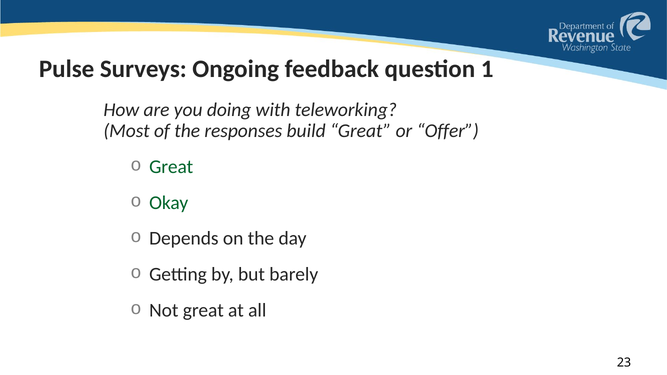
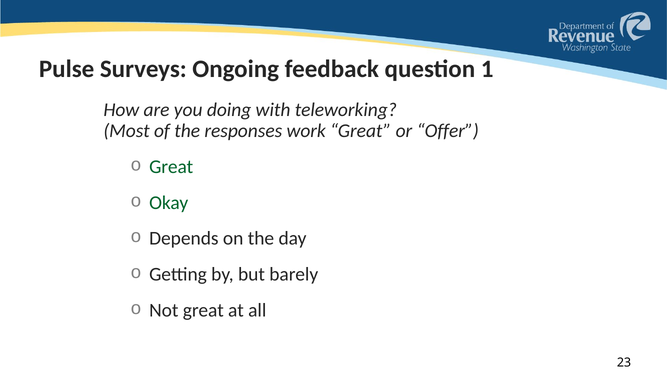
build: build -> work (306, 131)
